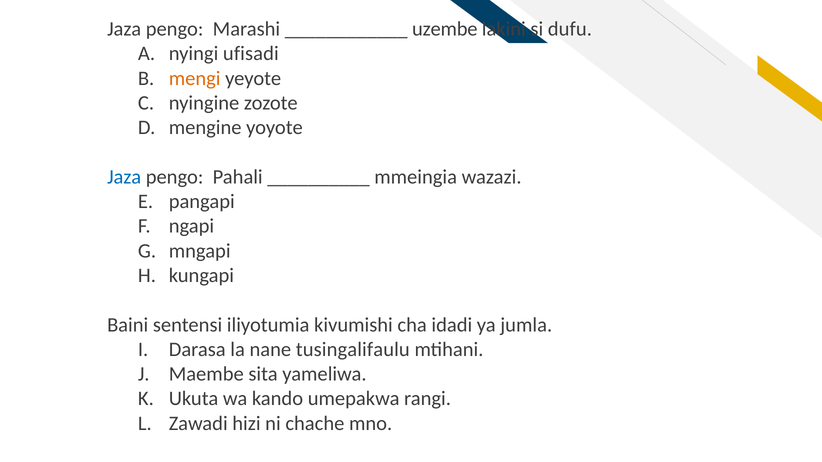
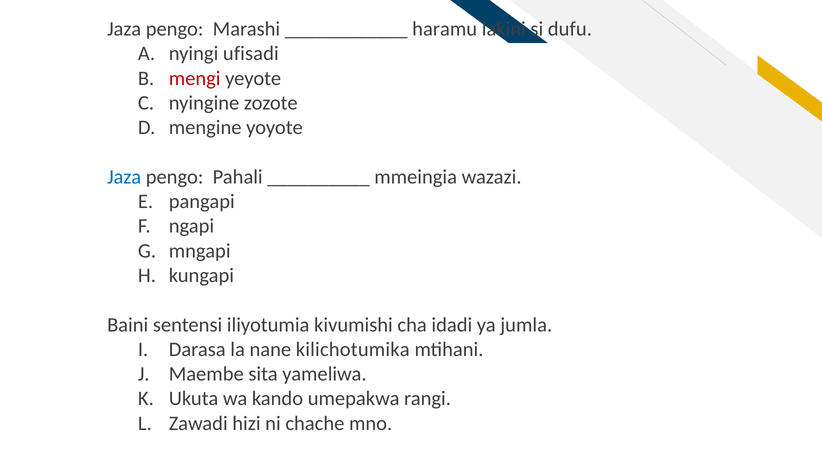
uzembe: uzembe -> haramu (445, 29)
mengi colour: orange -> red (195, 78)
tusingalifaulu: tusingalifaulu -> kilichotumika (353, 350)
